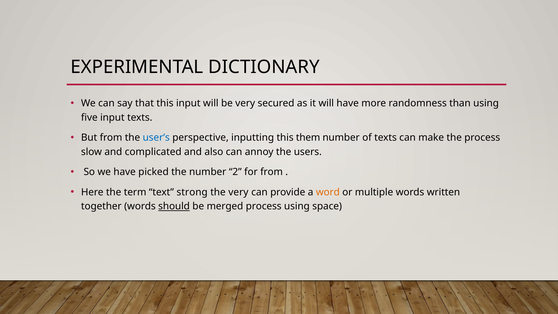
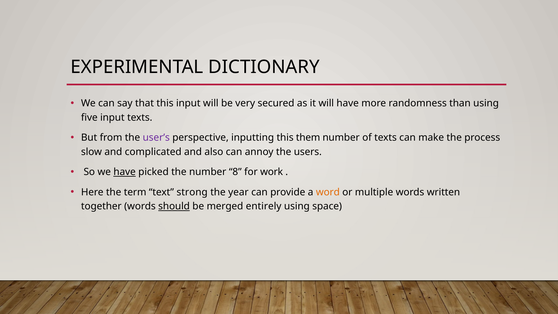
user’s colour: blue -> purple (156, 138)
have underline: none -> present (125, 172)
2: 2 -> 8 (235, 172)
for from: from -> work (272, 172)
the very: very -> year (238, 192)
merged process: process -> entirely (264, 206)
